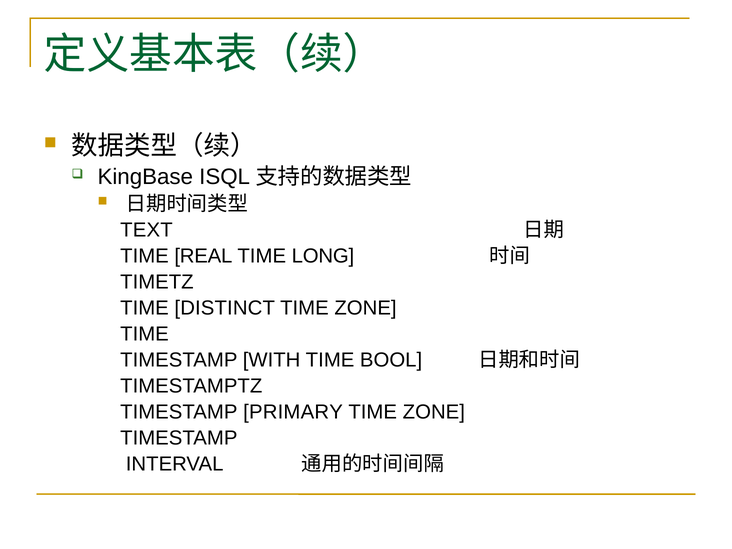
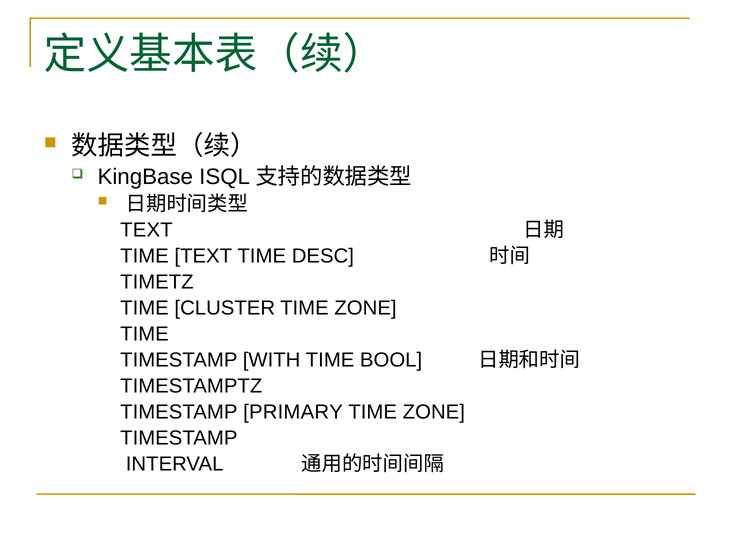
TIME REAL: REAL -> TEXT (203, 256)
LONG: LONG -> DESC (323, 256)
DISTINCT: DISTINCT -> CLUSTER (225, 308)
